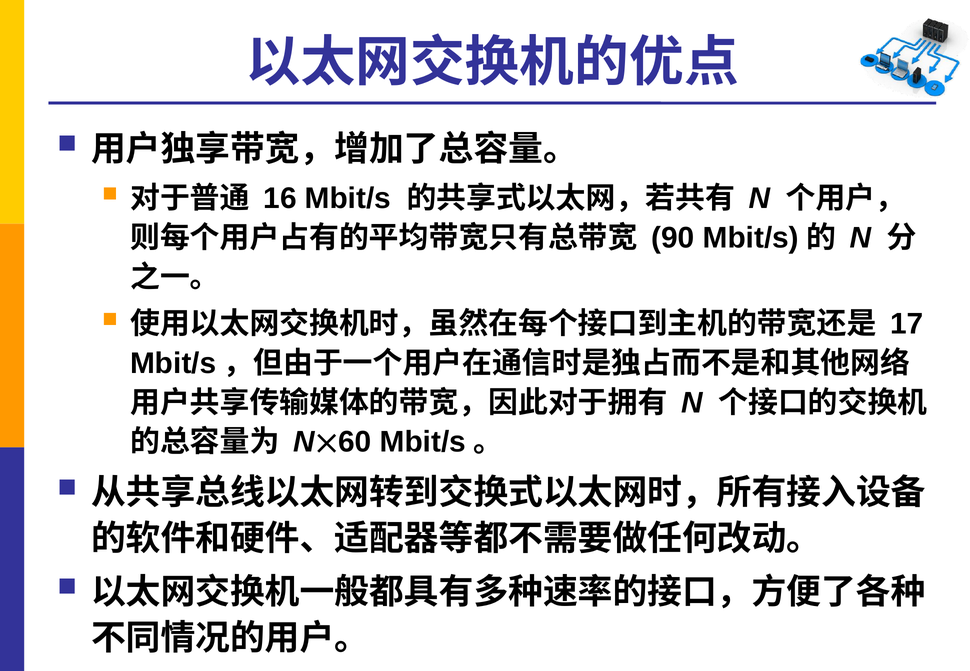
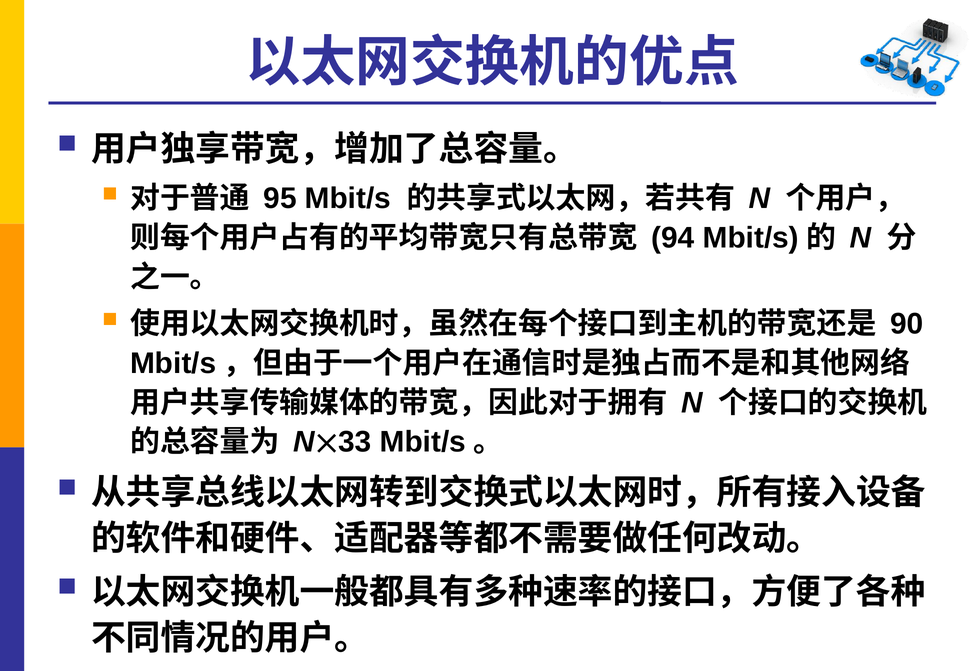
16: 16 -> 95 (280, 199)
90: 90 -> 94 (673, 238)
17: 17 -> 90 (907, 324)
60: 60 -> 33 (355, 442)
